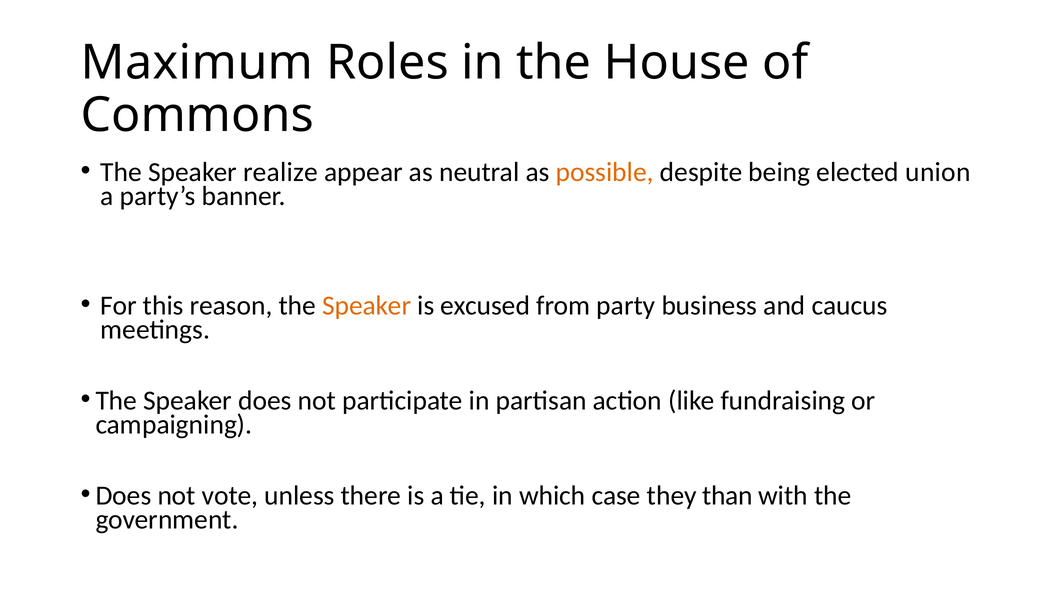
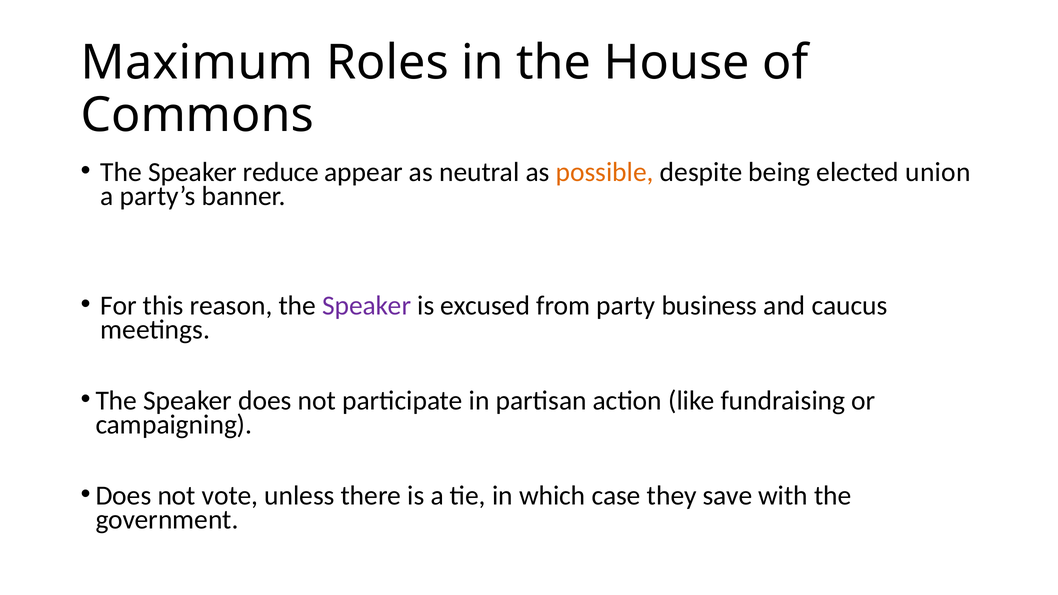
realize: realize -> reduce (281, 172)
Speaker colour: orange -> purple (367, 306)
than: than -> save (728, 496)
